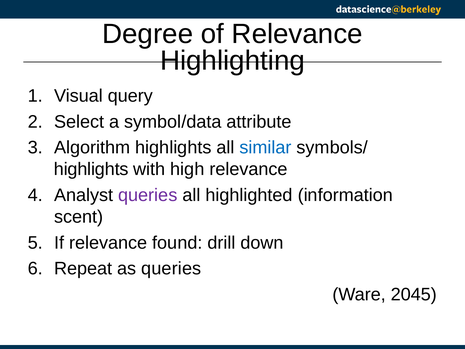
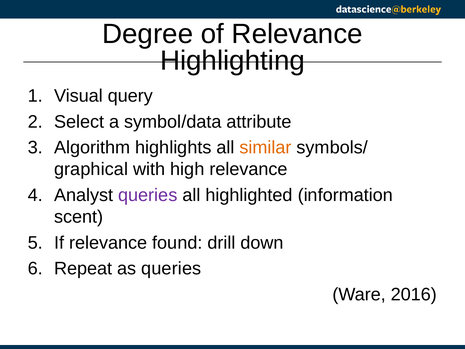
similar colour: blue -> orange (266, 148)
highlights: highlights -> graphical (91, 169)
2045: 2045 -> 2016 (414, 294)
